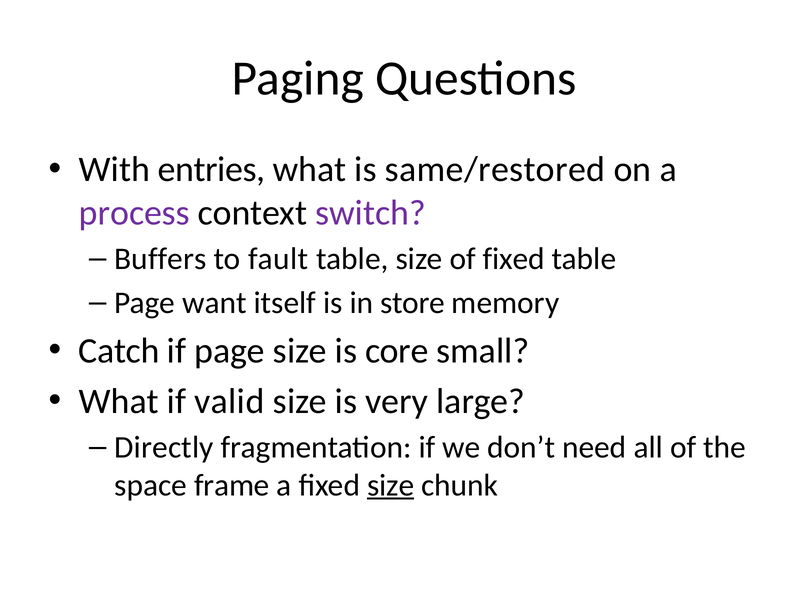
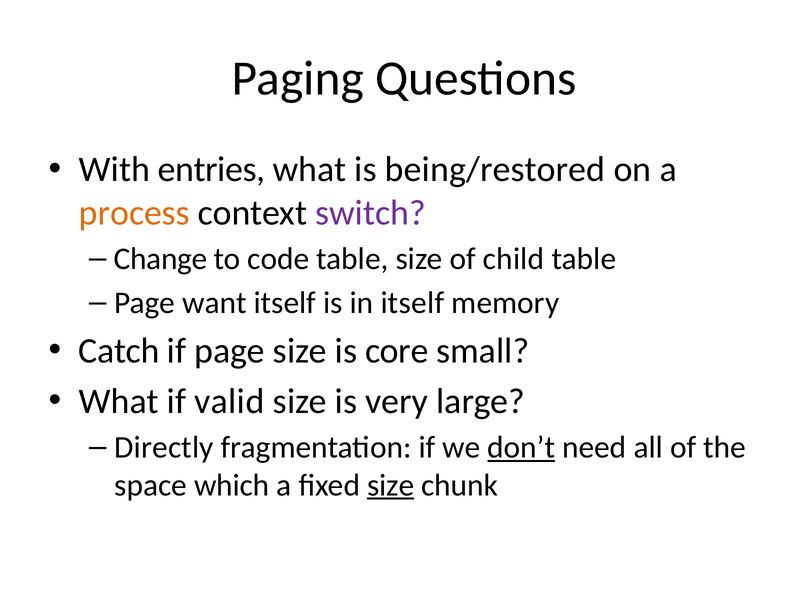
same/restored: same/restored -> being/restored (495, 170)
process colour: purple -> orange (134, 213)
Buffers: Buffers -> Change (161, 259)
fault: fault -> code (278, 259)
of fixed: fixed -> child (514, 259)
in store: store -> itself (412, 303)
don’t underline: none -> present (521, 448)
frame: frame -> which (232, 486)
